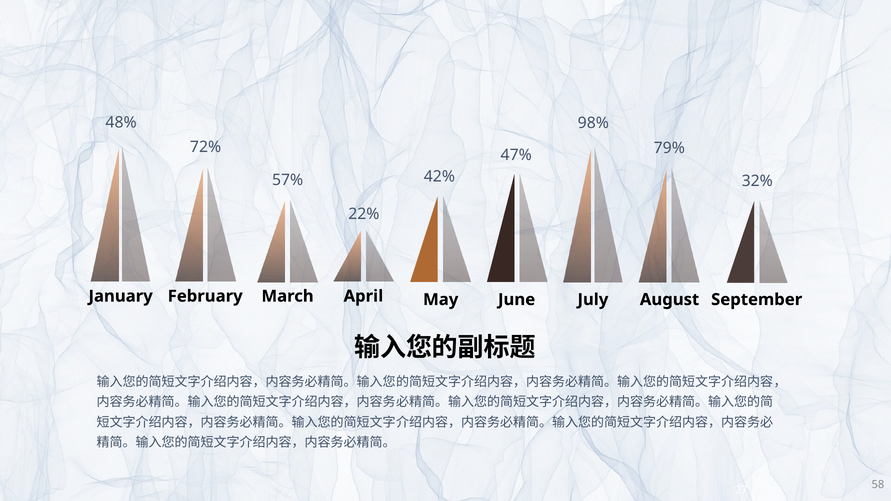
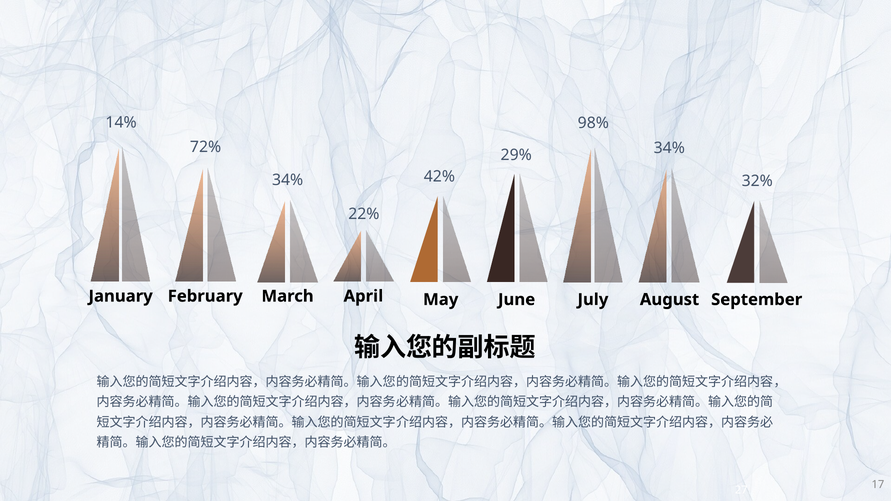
48%: 48% -> 14% (121, 122)
79%: 79% -> 34% (669, 148)
47%: 47% -> 29% (516, 155)
57%: 57% -> 34% (288, 180)
58: 58 -> 17 (878, 485)
